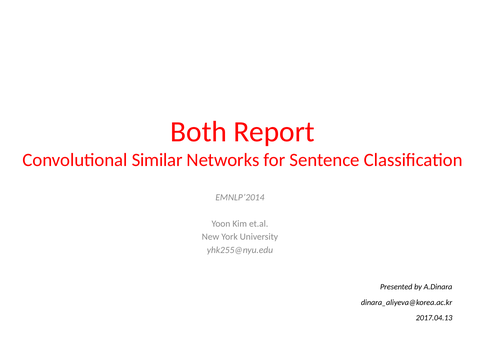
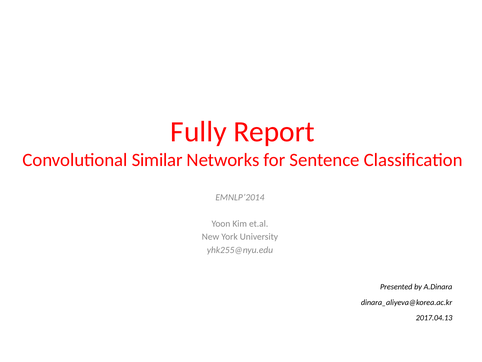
Both: Both -> Fully (199, 131)
